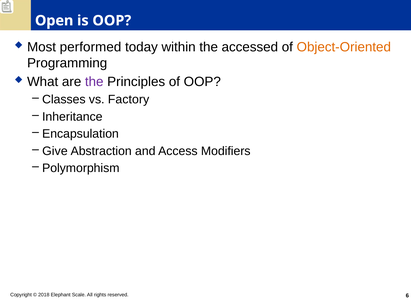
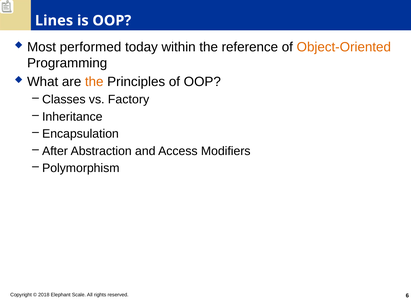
Open: Open -> Lines (54, 21)
accessed: accessed -> reference (250, 47)
the colour: purple -> orange (94, 82)
Give: Give -> After (55, 151)
